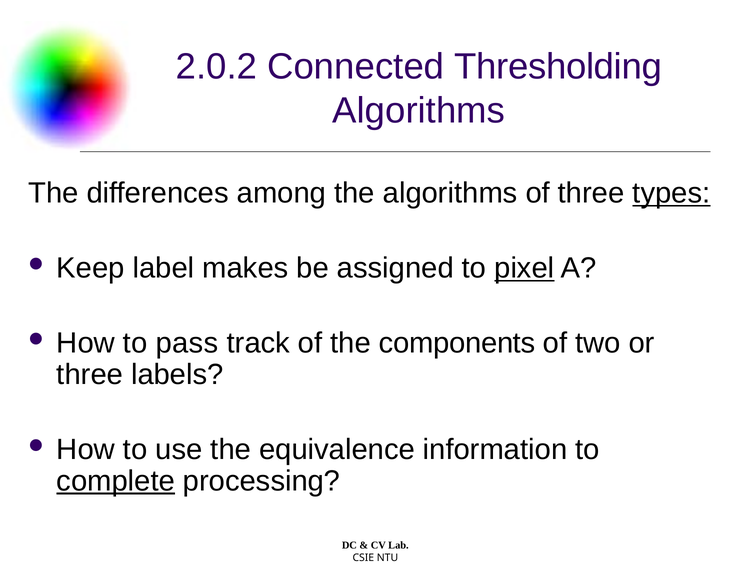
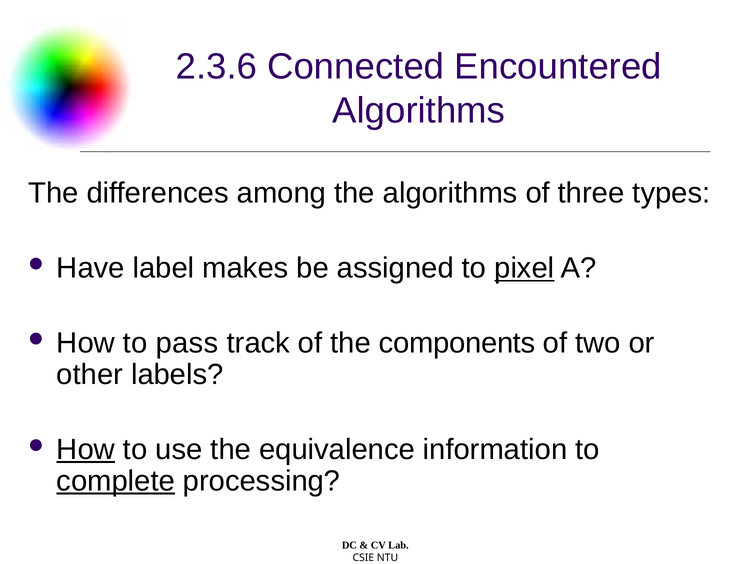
2.0.2: 2.0.2 -> 2.3.6 (216, 67)
Thresholding: Thresholding -> Encountered (558, 67)
types underline: present -> none (671, 193)
Keep: Keep -> Have (91, 268)
three: three -> other (90, 375)
How underline: none -> present (86, 449)
